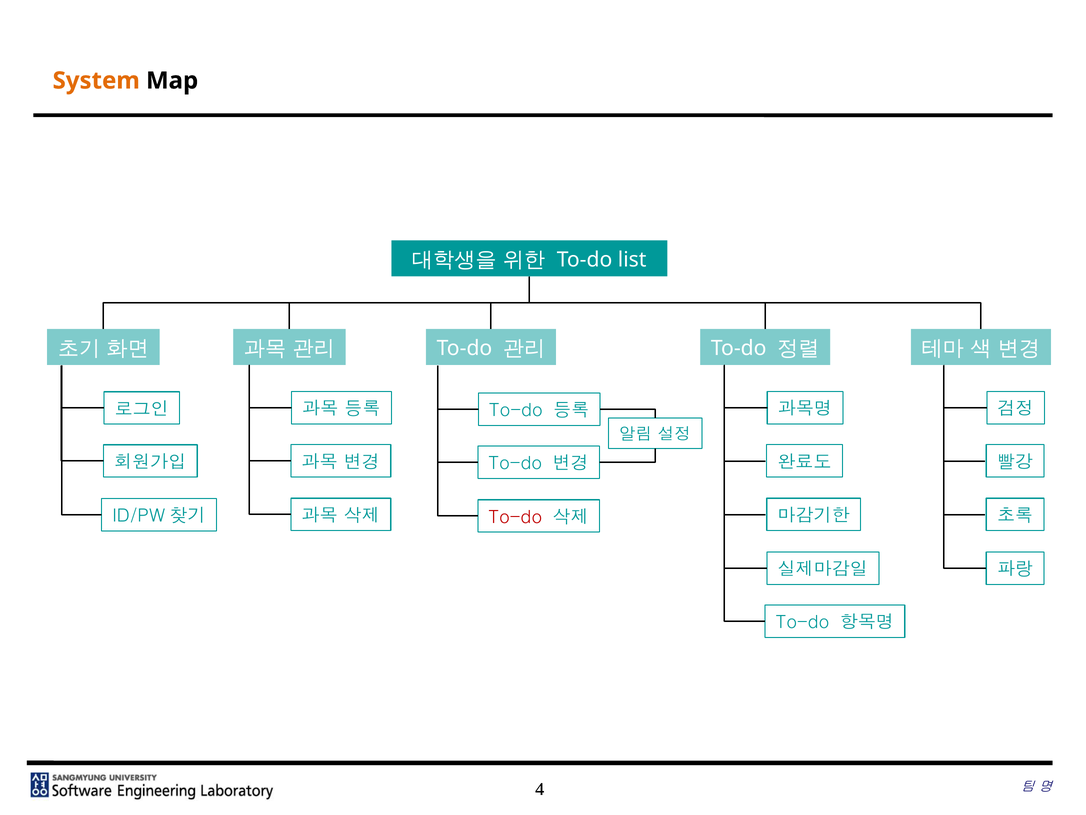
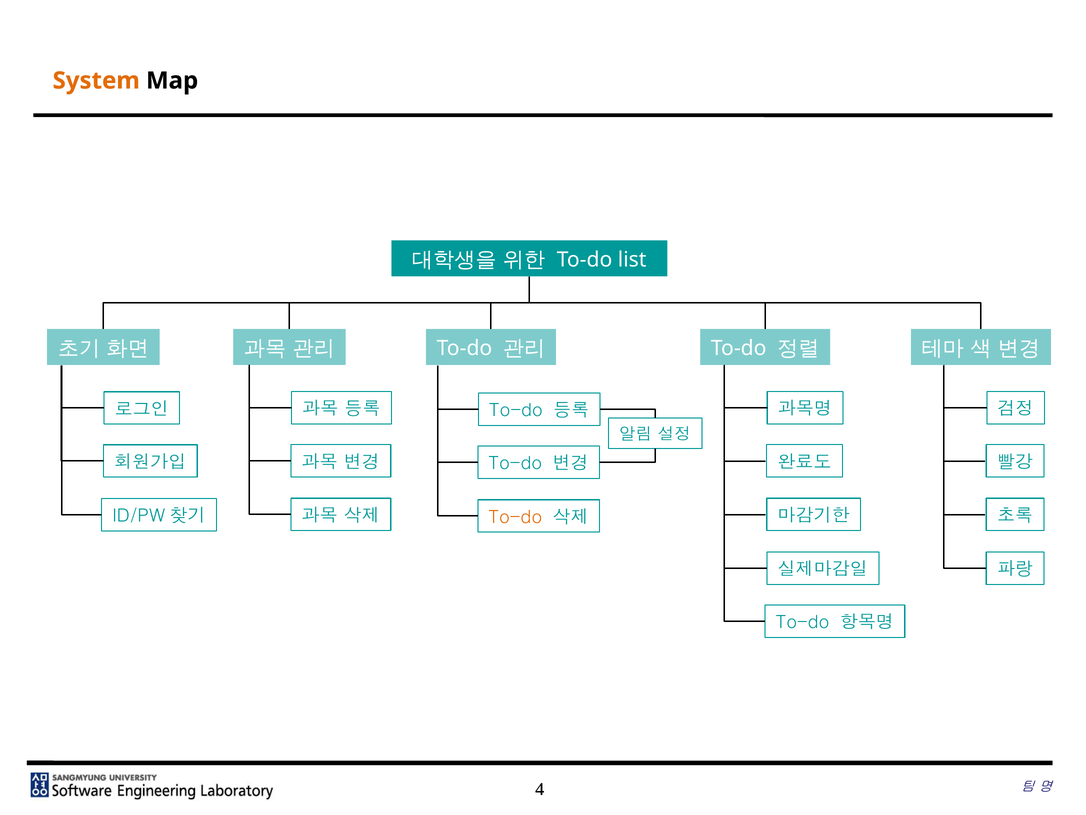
To-do colour: red -> orange (515, 517)
